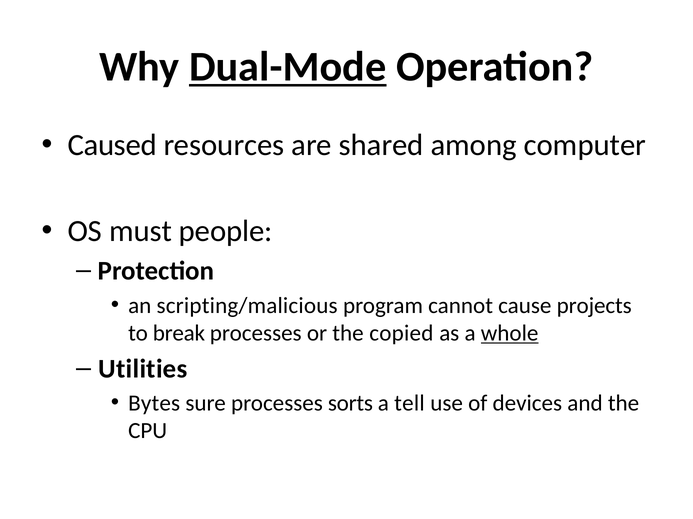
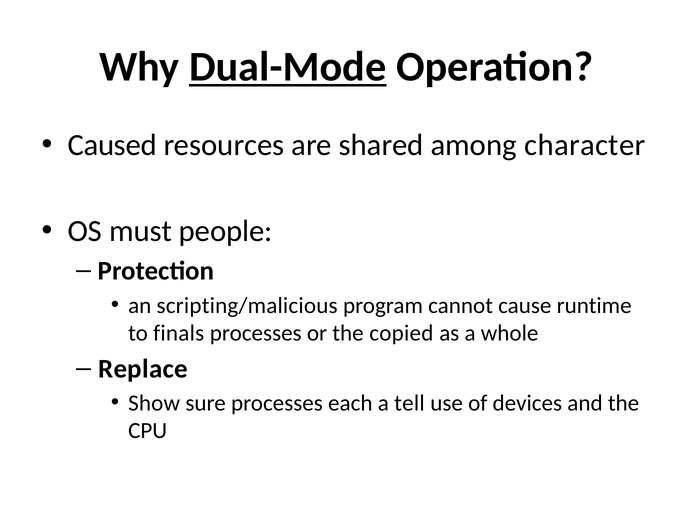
computer: computer -> character (585, 145)
projects: projects -> runtime (594, 306)
break: break -> finals (179, 334)
whole underline: present -> none (510, 334)
Utilities: Utilities -> Replace (143, 369)
Bytes: Bytes -> Show (154, 404)
sorts: sorts -> each (350, 404)
